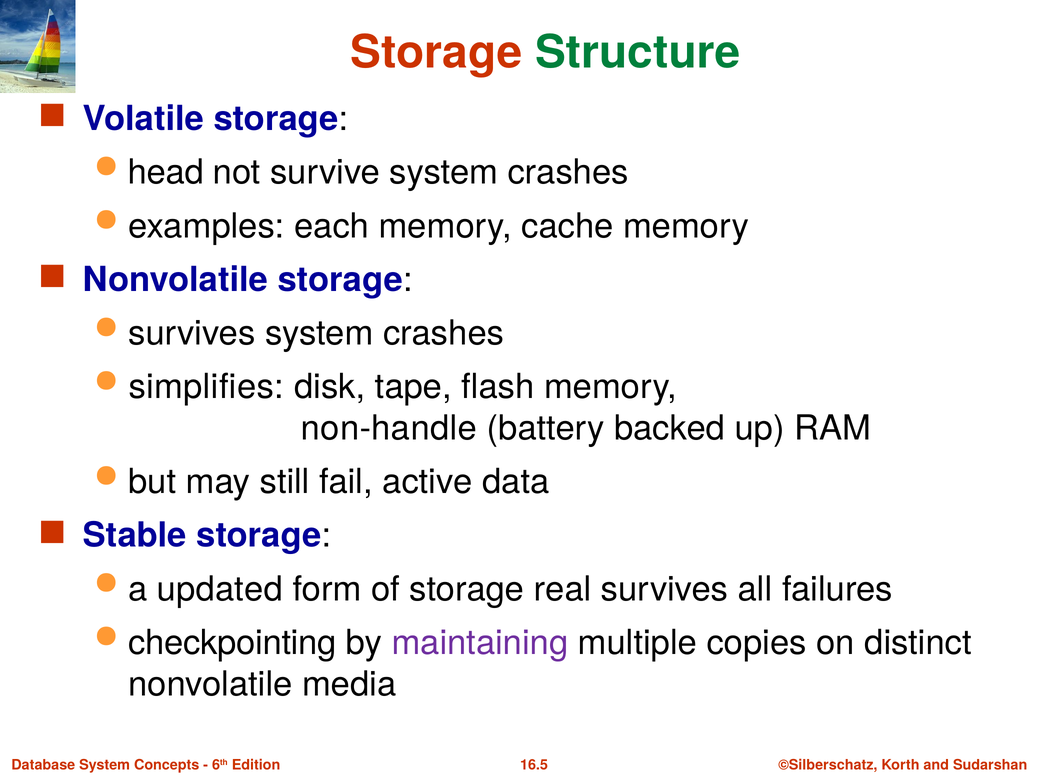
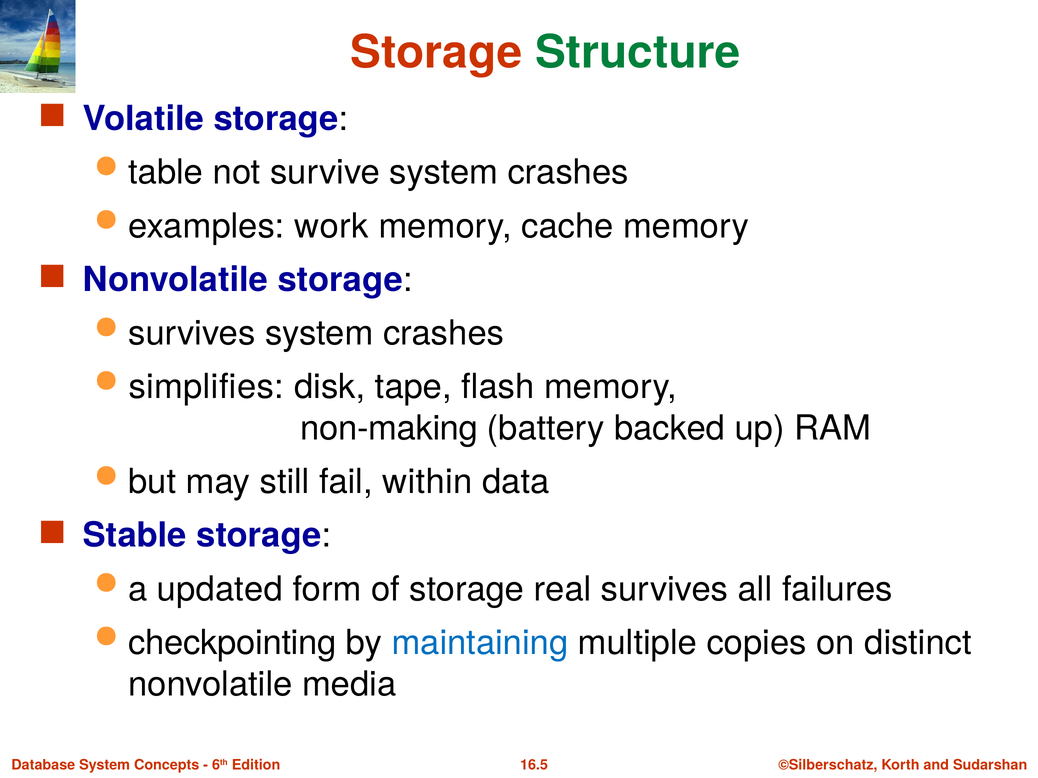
head: head -> table (166, 173)
each: each -> work (332, 226)
non-handle: non-handle -> non-making (389, 429)
active: active -> within (427, 482)
maintaining colour: purple -> blue (480, 643)
